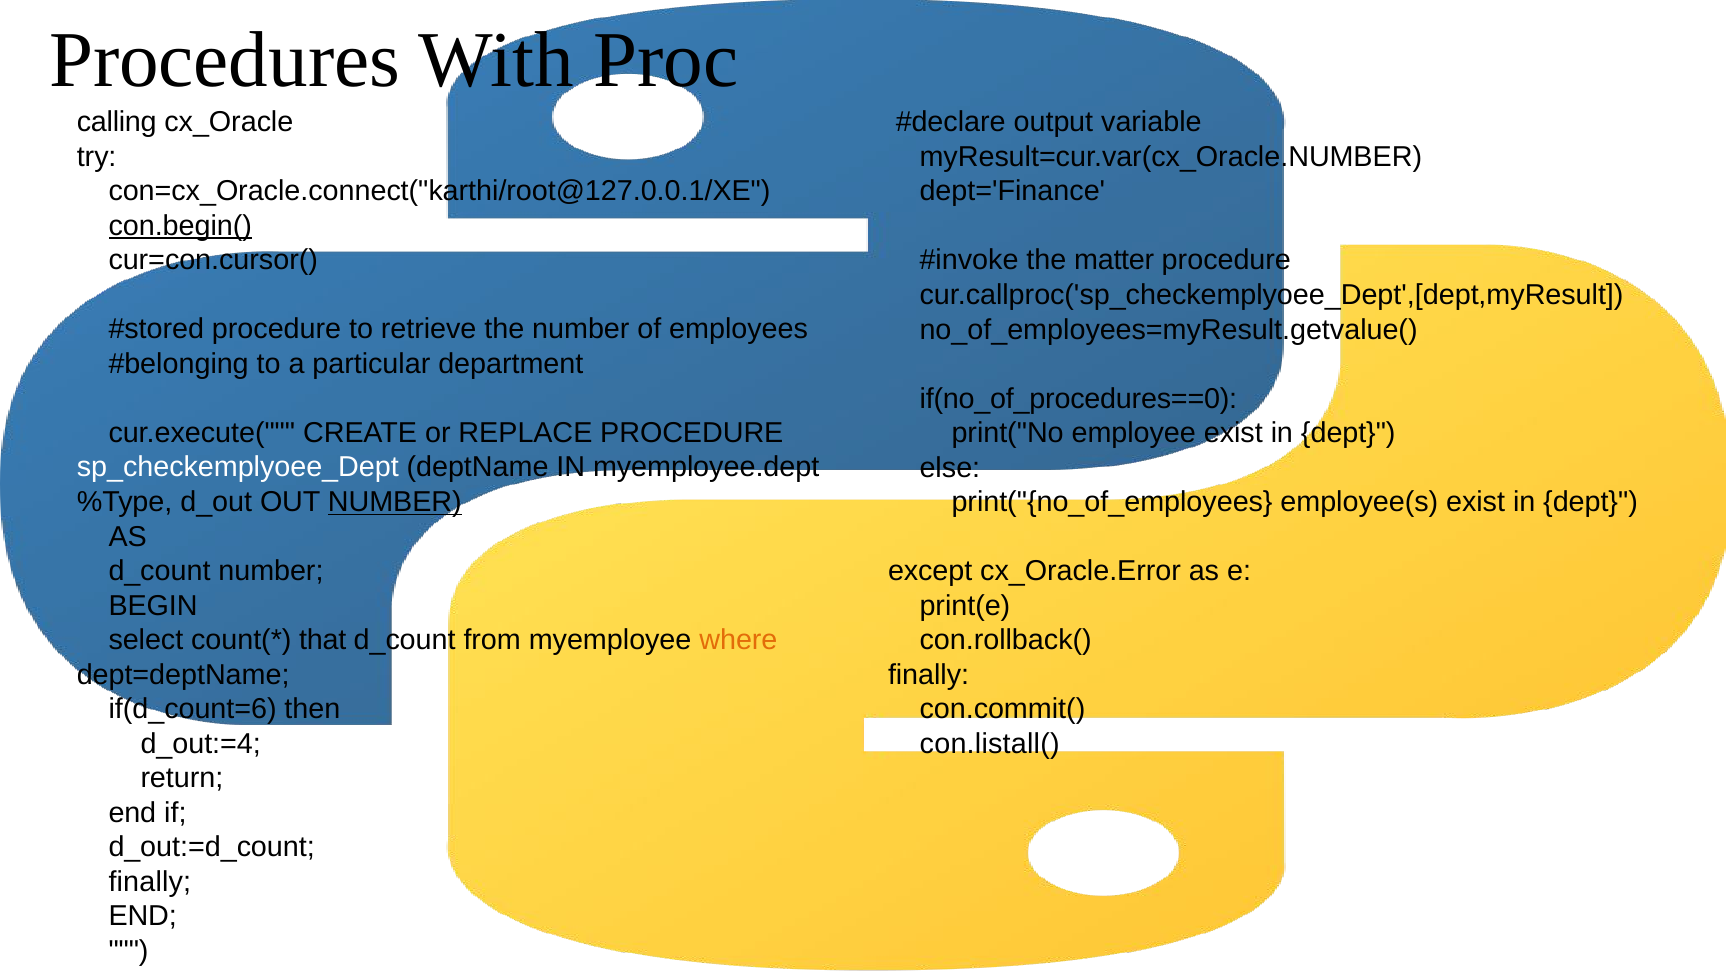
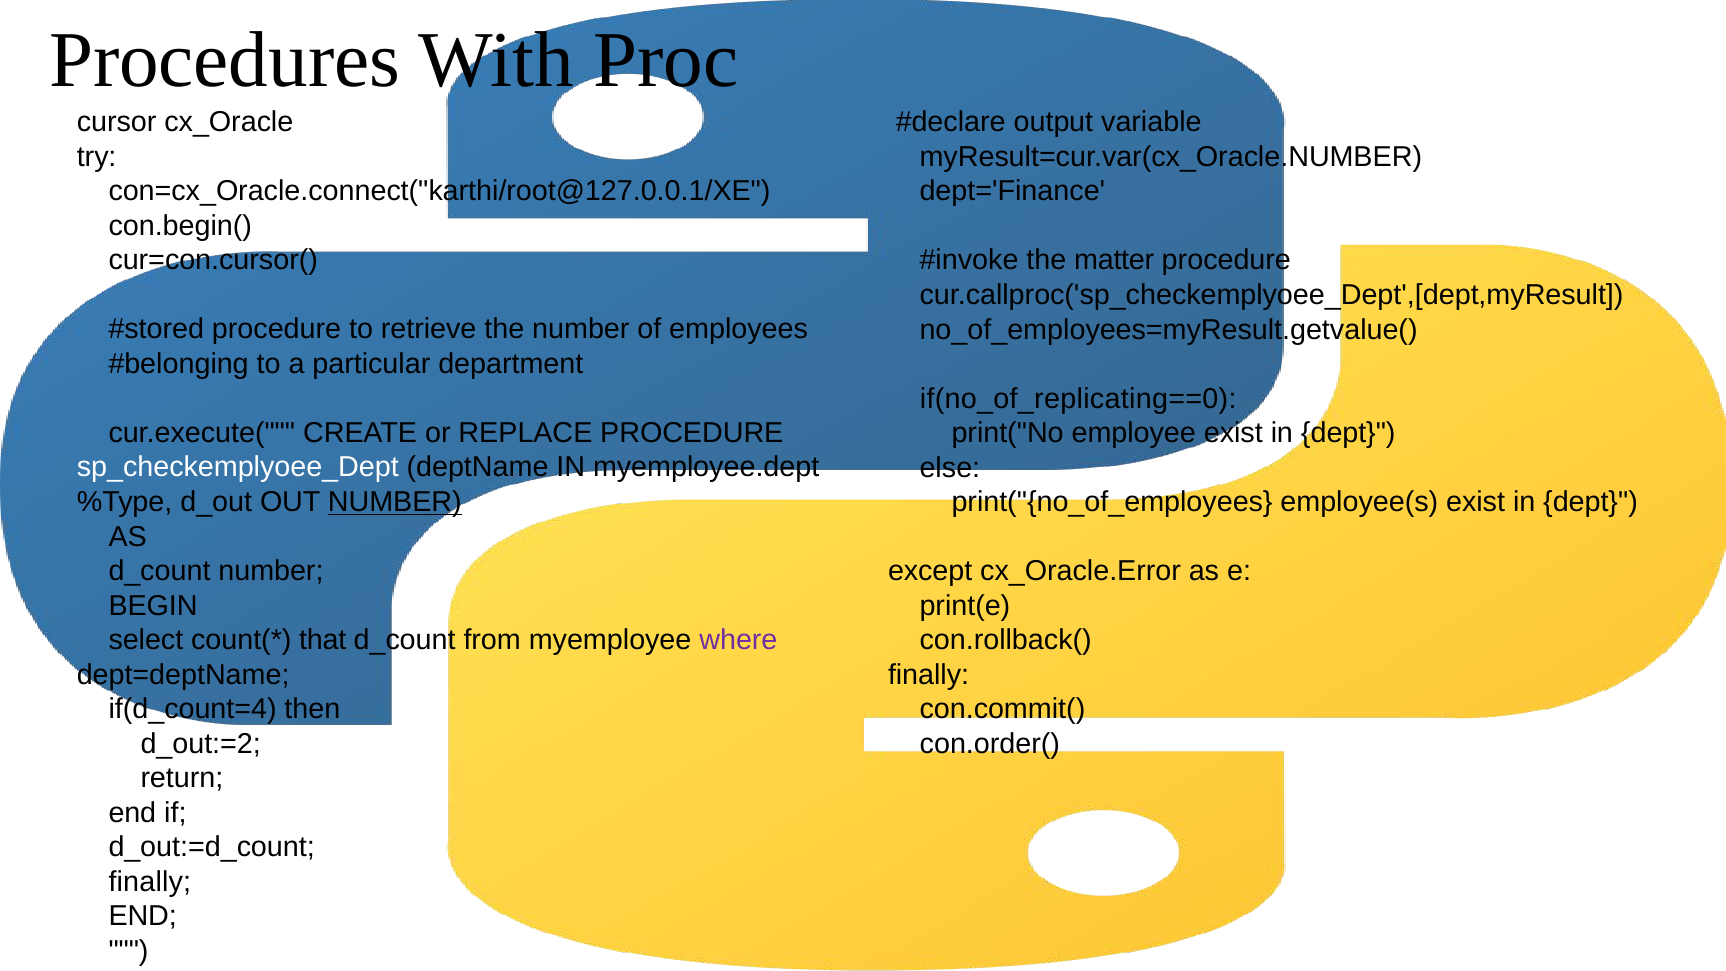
calling: calling -> cursor (117, 122)
con.begin( underline: present -> none (180, 226)
if(no_of_procedures==0: if(no_of_procedures==0 -> if(no_of_replicating==0 (1078, 398)
where colour: orange -> purple (738, 640)
if(d_count=6: if(d_count=6 -> if(d_count=4 (193, 709)
d_out:=4: d_out:=4 -> d_out:=2 (201, 743)
con.listall(: con.listall( -> con.order( (990, 744)
